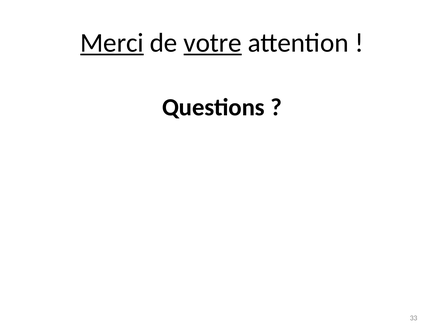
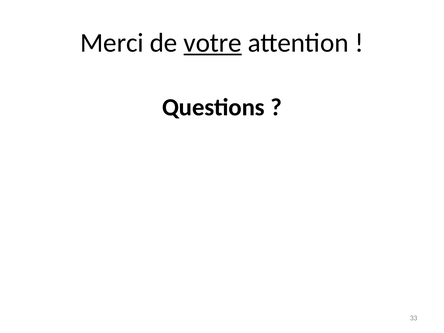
Merci underline: present -> none (112, 43)
